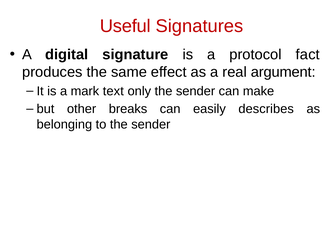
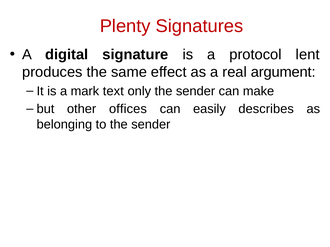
Useful: Useful -> Plenty (125, 26)
fact: fact -> lent (308, 55)
breaks: breaks -> offices (128, 109)
